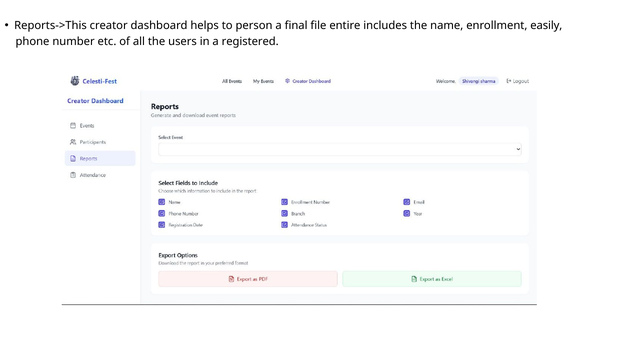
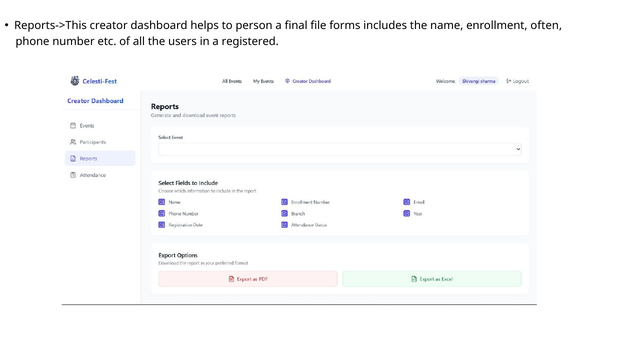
entire: entire -> forms (345, 26)
easily: easily -> often (546, 26)
